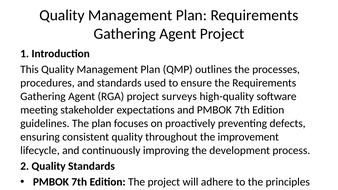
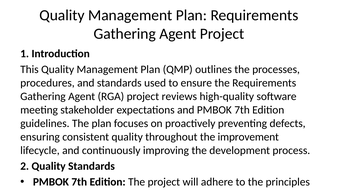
project surveys: surveys -> reviews (179, 96)
